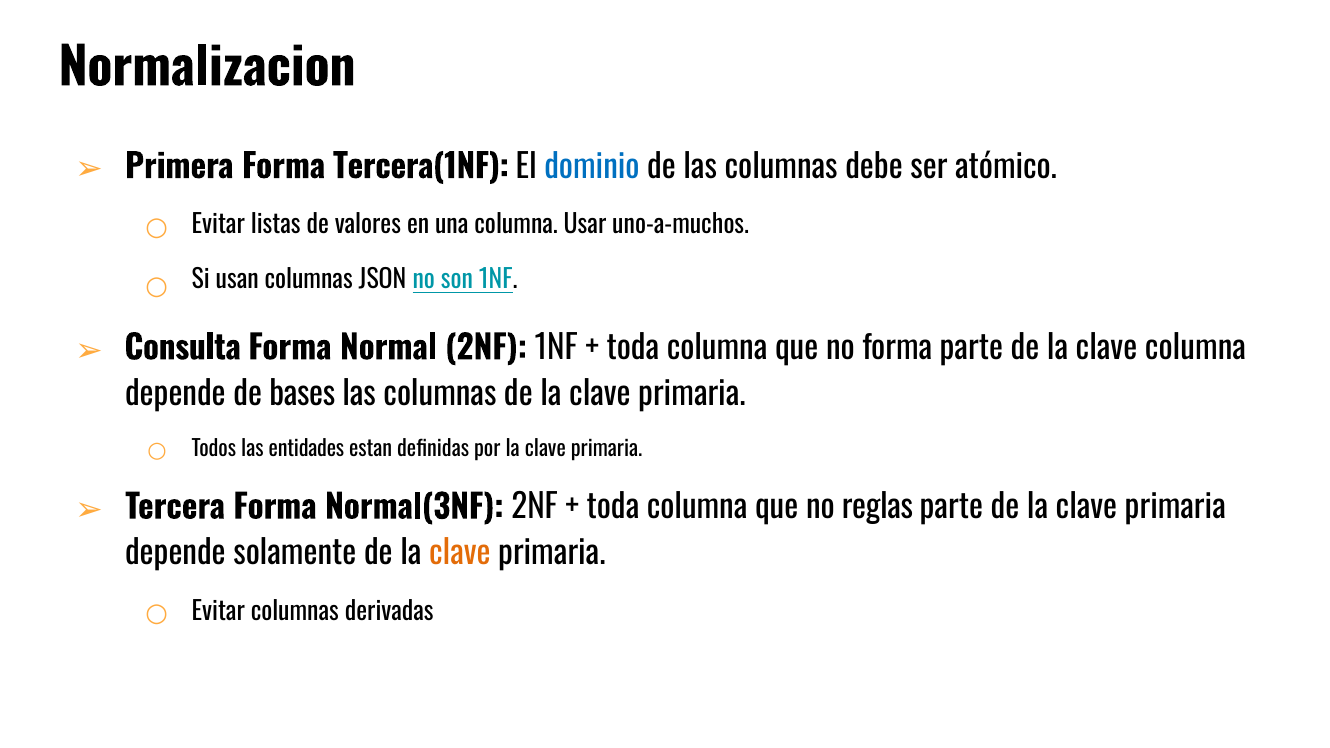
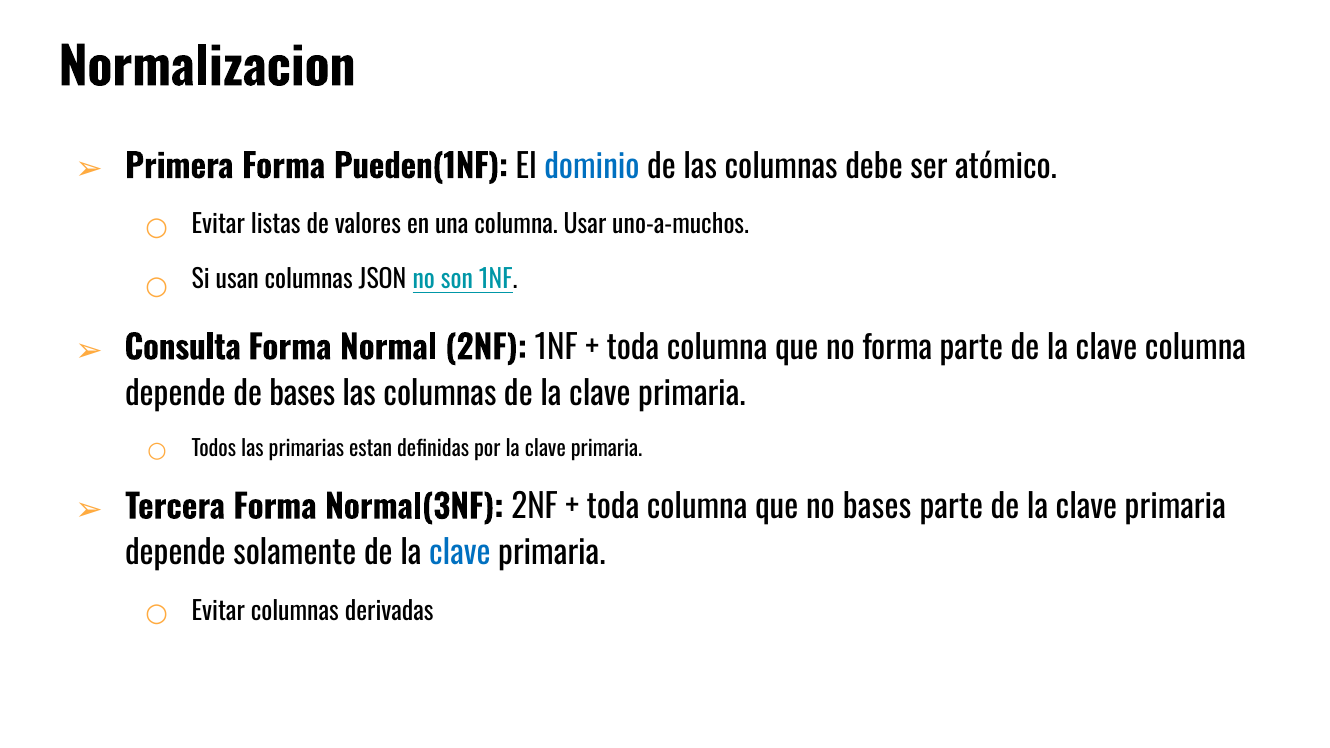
Tercera(1NF: Tercera(1NF -> Pueden(1NF (421, 167)
entidades: entidades -> primarias (306, 449)
no reglas: reglas -> bases (877, 508)
clave colour: orange -> blue (460, 554)
